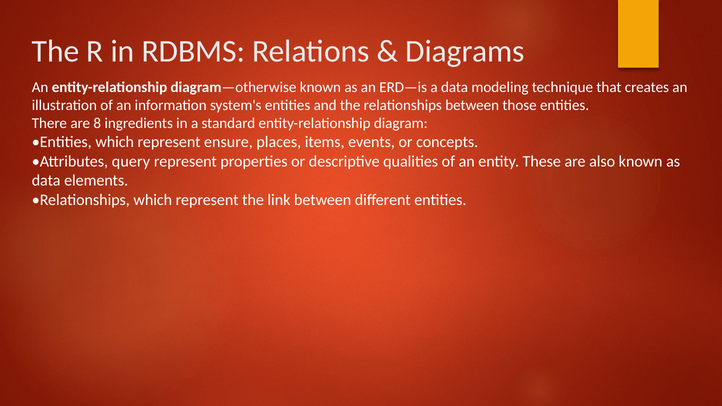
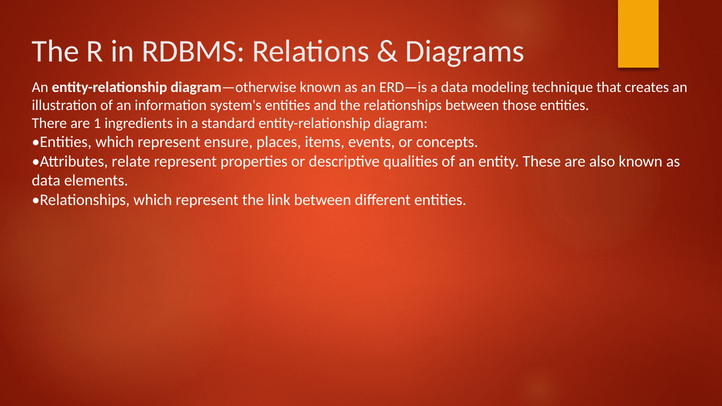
8: 8 -> 1 (97, 123)
query: query -> relate (131, 161)
